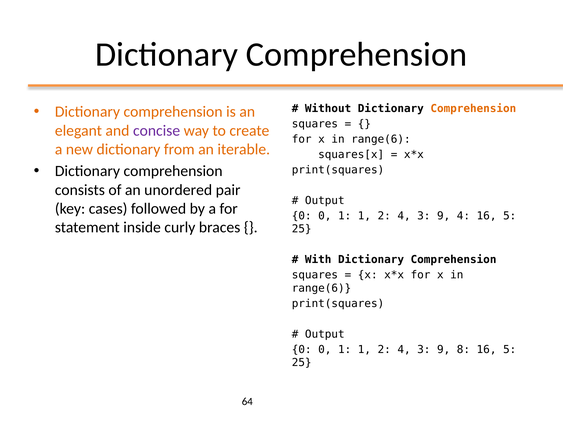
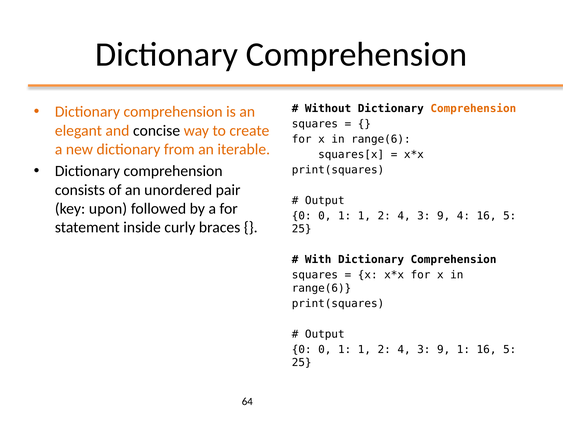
concise colour: purple -> black (157, 131)
cases: cases -> upon (108, 209)
9 8: 8 -> 1 (463, 350)
